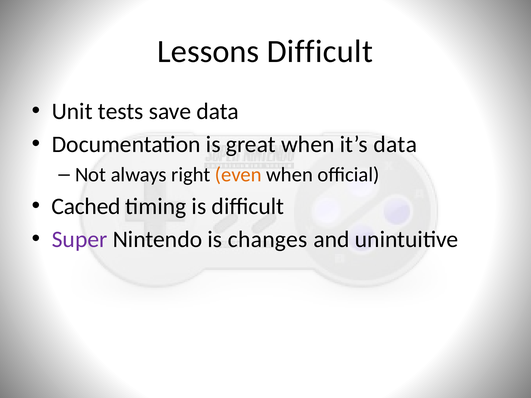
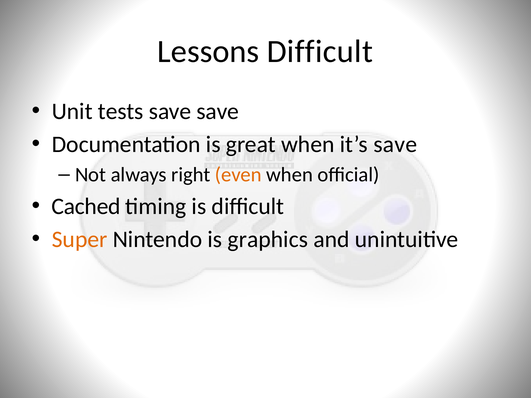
save data: data -> save (218, 111)
it’s data: data -> save (395, 144)
Super colour: purple -> orange (80, 239)
changes: changes -> graphics (268, 239)
